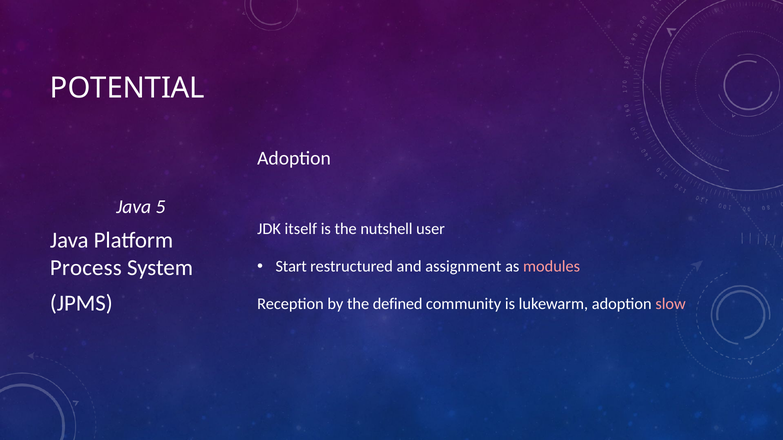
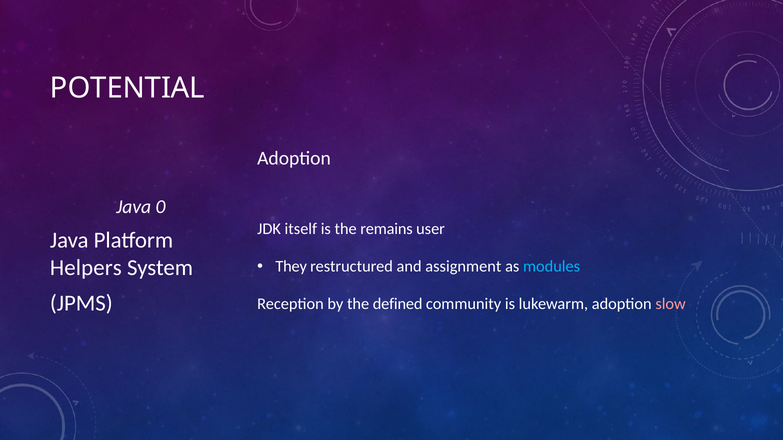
5: 5 -> 0 (161, 207)
nutshell: nutshell -> remains (387, 229)
Start: Start -> They (291, 267)
modules colour: pink -> light blue (552, 267)
Process: Process -> Helpers (86, 268)
